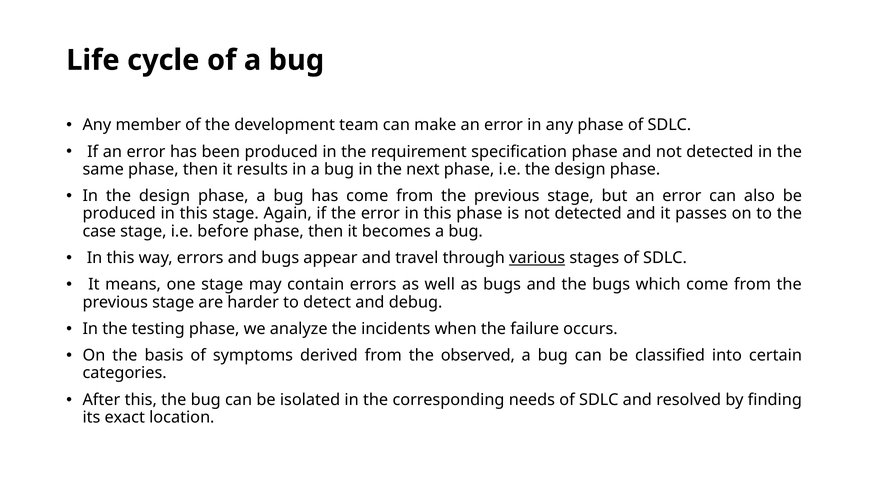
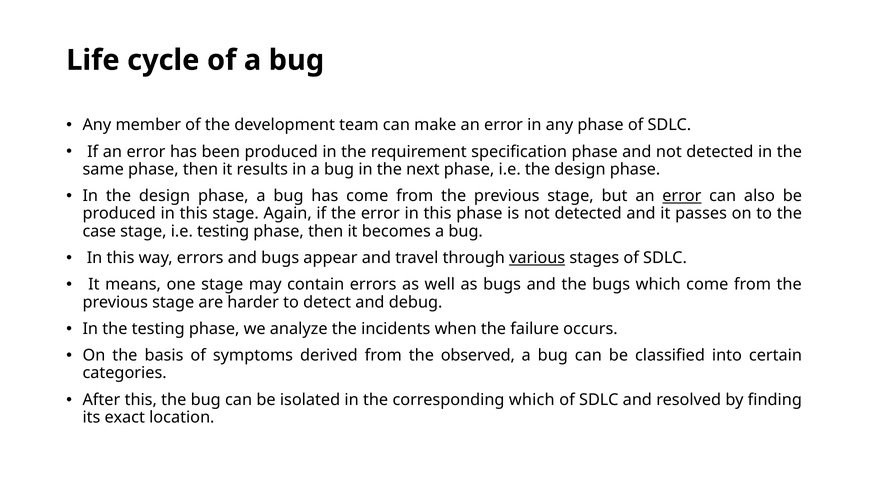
error underline: none -> present (682, 196)
i.e before: before -> testing (223, 231)
corresponding needs: needs -> which (532, 400)
